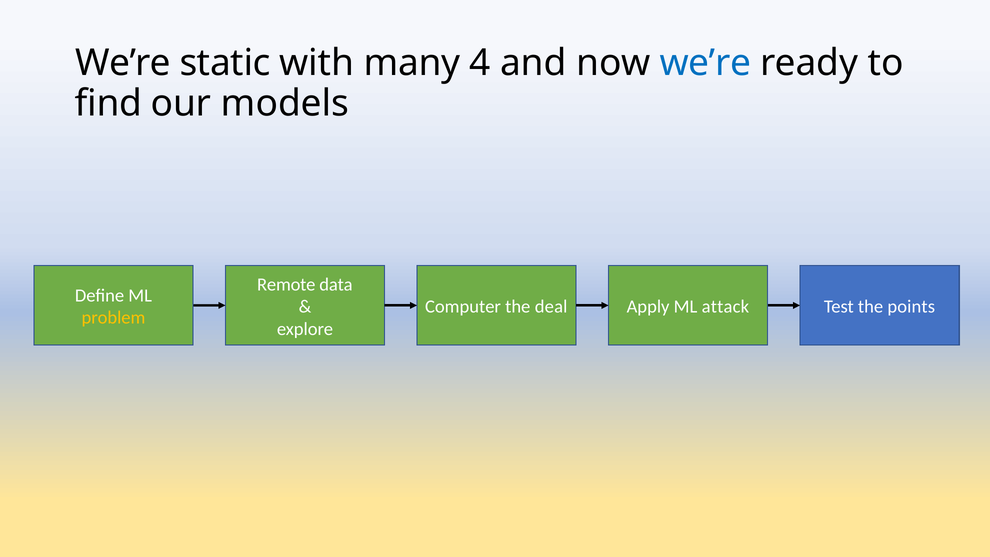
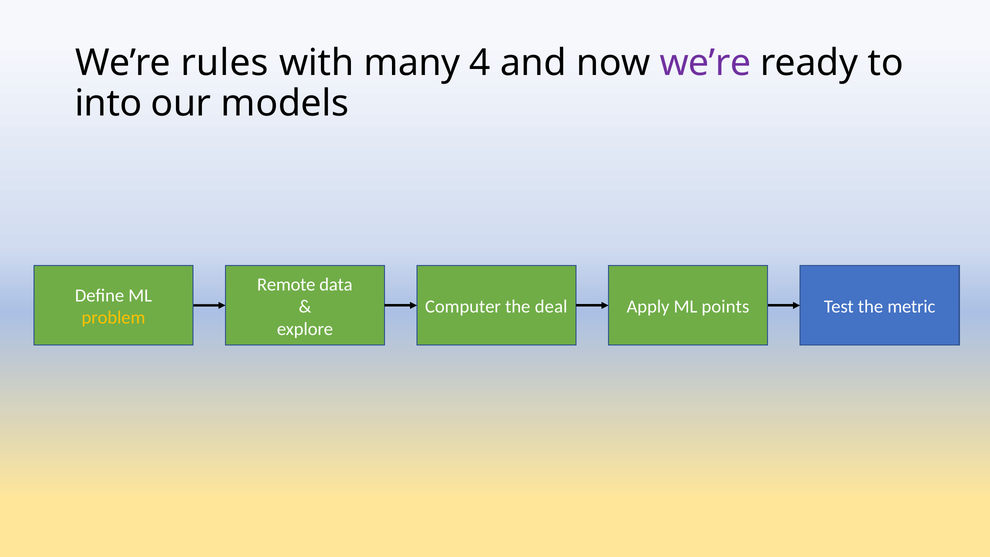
static: static -> rules (225, 63)
we’re colour: blue -> purple (705, 63)
find: find -> into (108, 103)
attack: attack -> points (725, 307)
points: points -> metric (911, 307)
